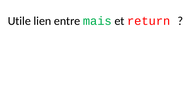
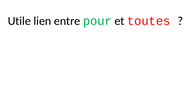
mais: mais -> pour (97, 21)
return: return -> toutes (149, 21)
